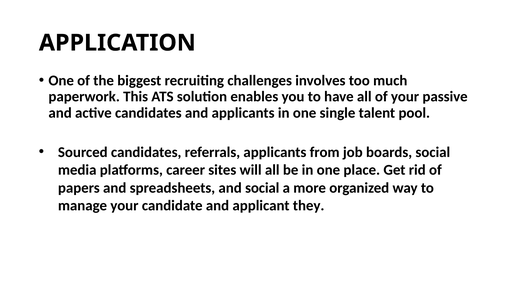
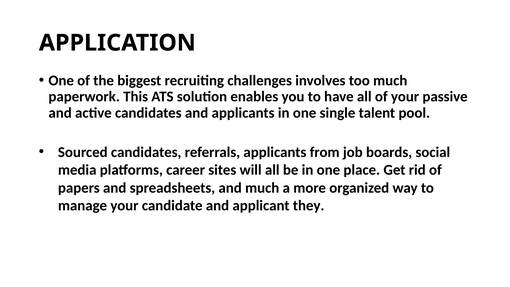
and social: social -> much (262, 188)
